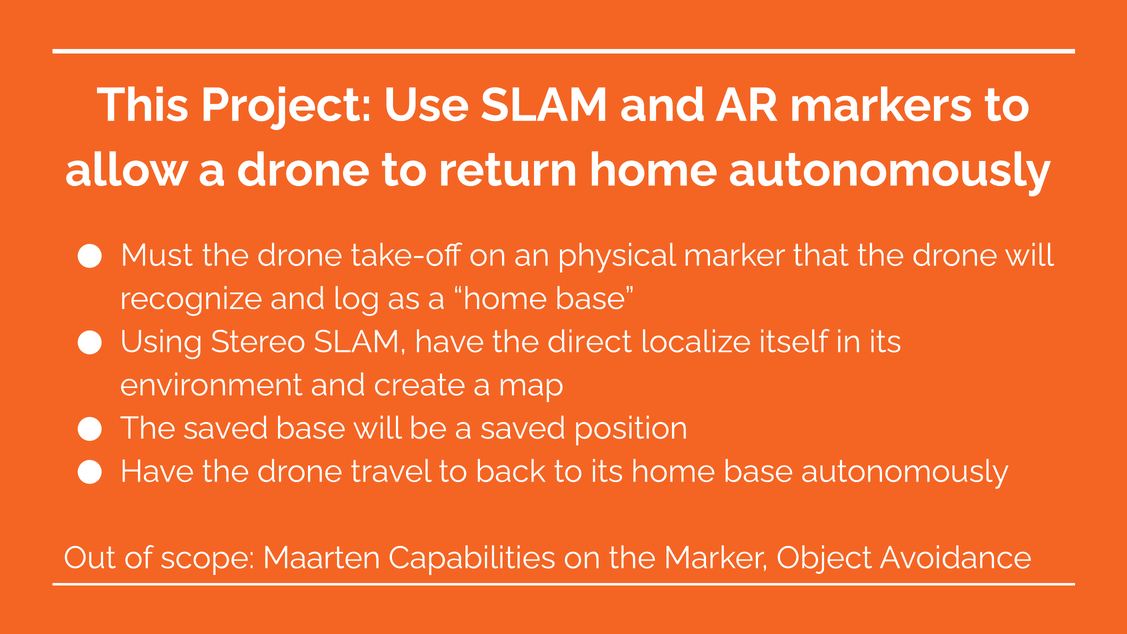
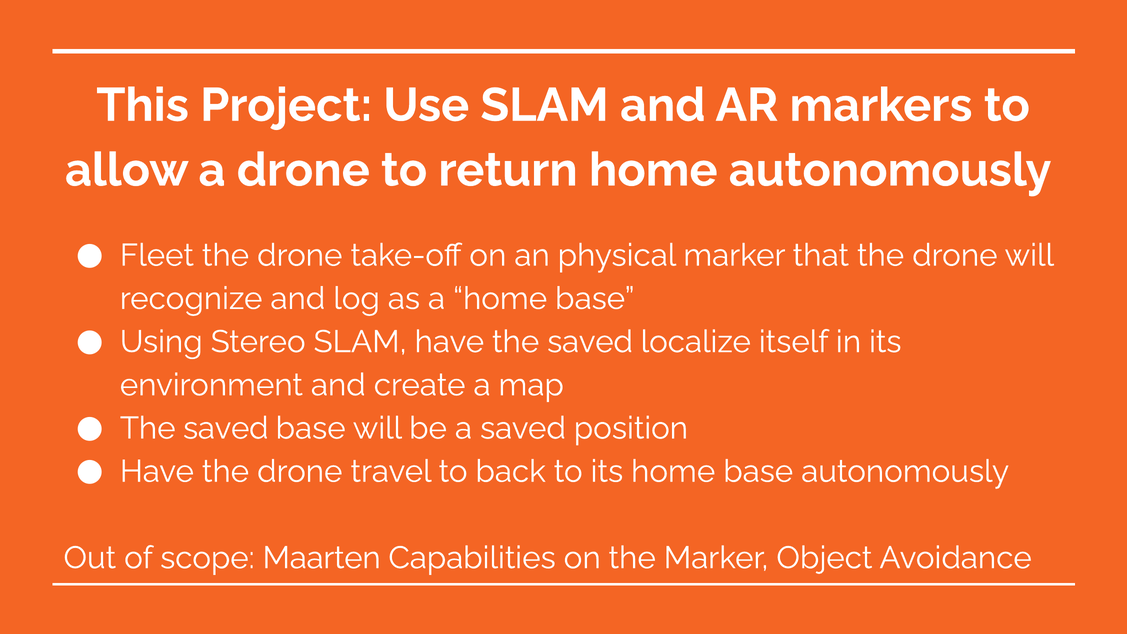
Must: Must -> Fleet (157, 255)
have the direct: direct -> saved (590, 342)
